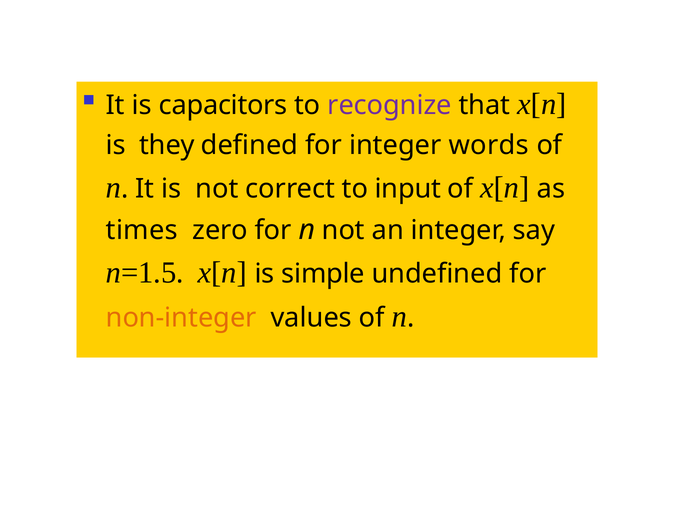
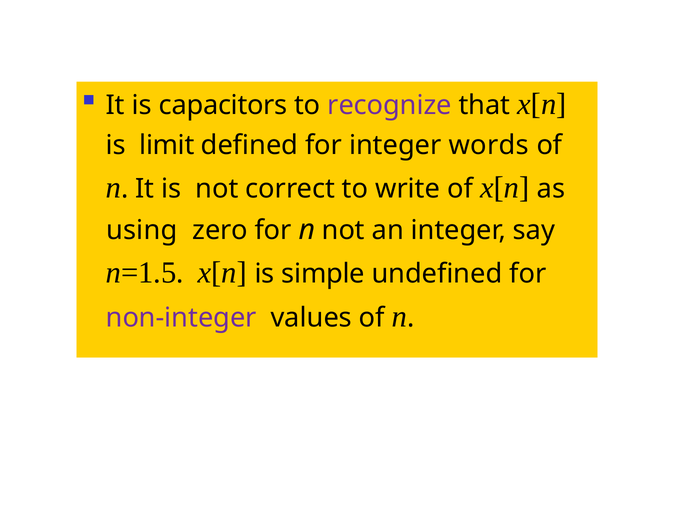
they: they -> limit (167, 145)
input: input -> write (408, 189)
times: times -> using (142, 230)
non-integer colour: orange -> purple (181, 318)
